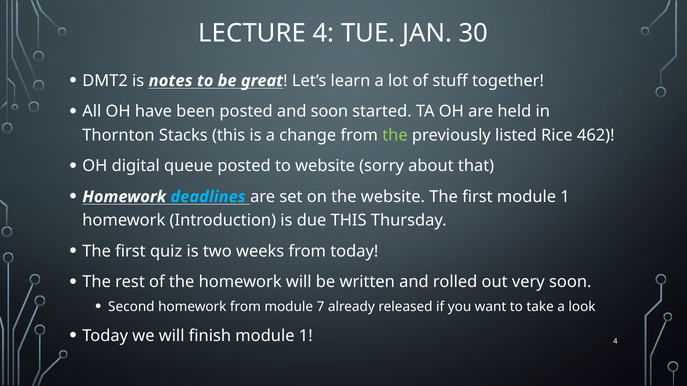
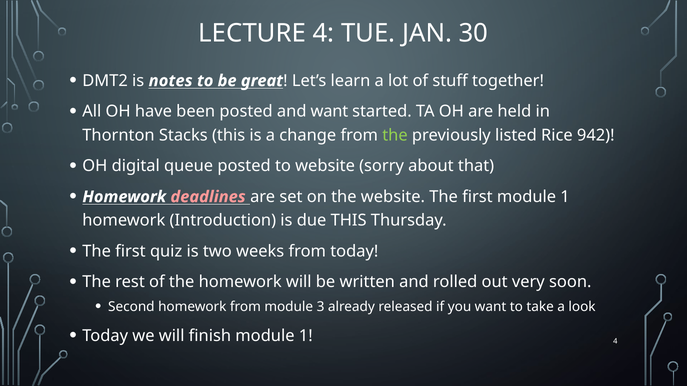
and soon: soon -> want (329, 112)
462: 462 -> 942 (596, 135)
deadlines colour: light blue -> pink (208, 197)
7: 7 -> 3 (321, 307)
